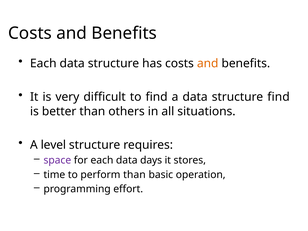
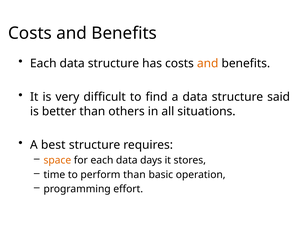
structure find: find -> said (279, 97)
level: level -> best (53, 145)
space colour: purple -> orange (57, 160)
